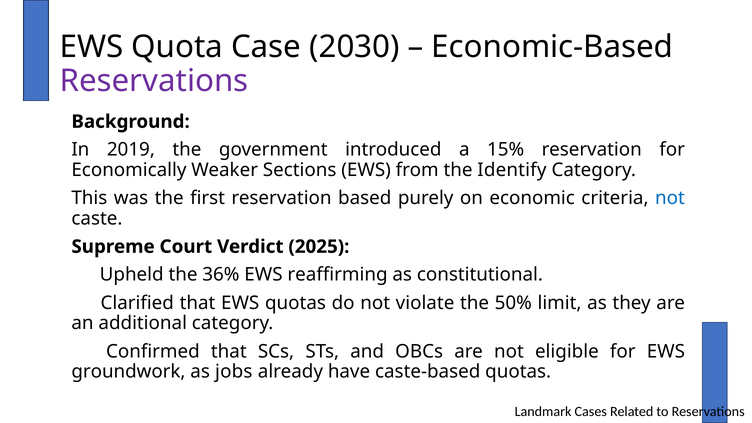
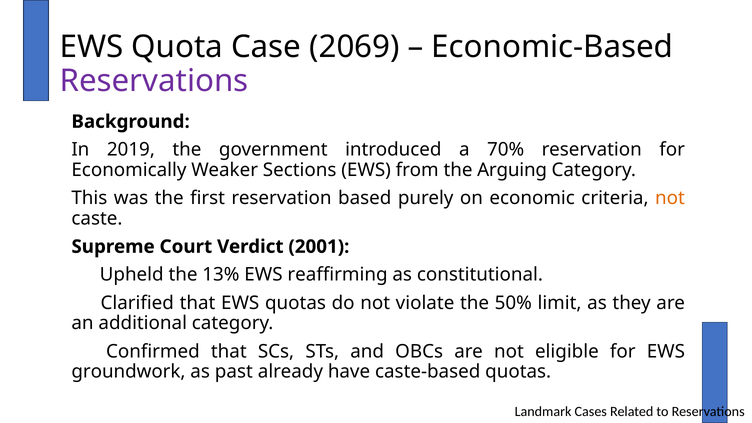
2030: 2030 -> 2069 (354, 47)
15%: 15% -> 70% (506, 150)
Identify: Identify -> Arguing (512, 170)
not colour: blue -> orange (670, 198)
2025: 2025 -> 2001 (319, 247)
36%: 36% -> 13% (221, 275)
jobs: jobs -> past (234, 372)
